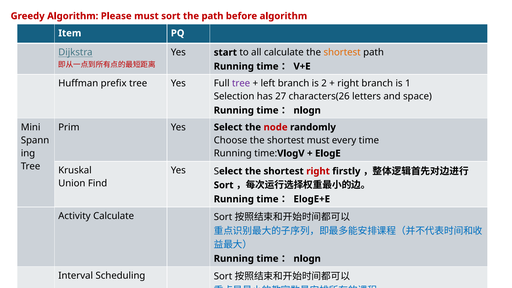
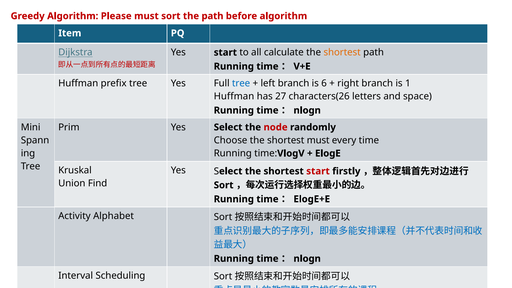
tree colour: purple -> blue (241, 83)
2: 2 -> 6 (324, 83)
Selection: Selection -> Huffman (234, 96)
shortest right: right -> start (318, 171)
Activity Calculate: Calculate -> Alphabet (114, 216)
